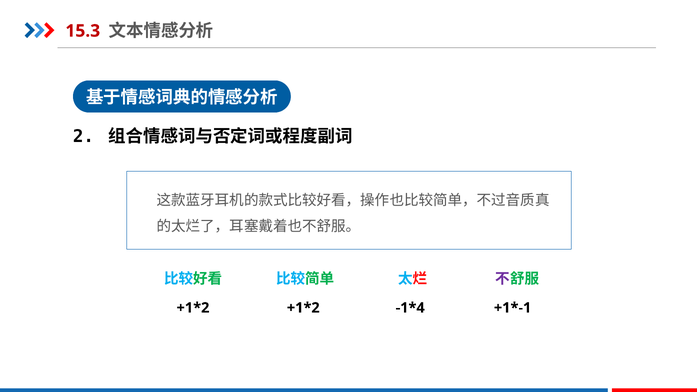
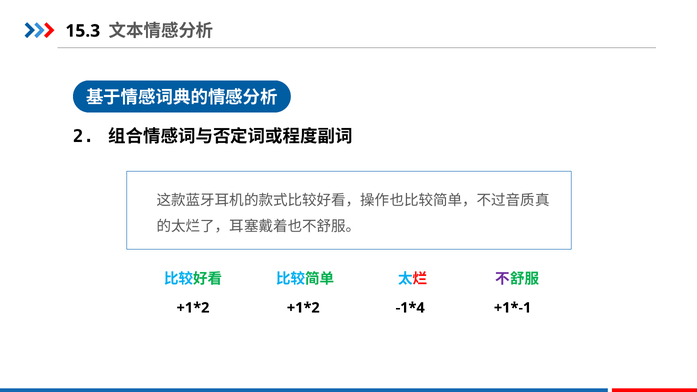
15.3 colour: red -> black (83, 31)
